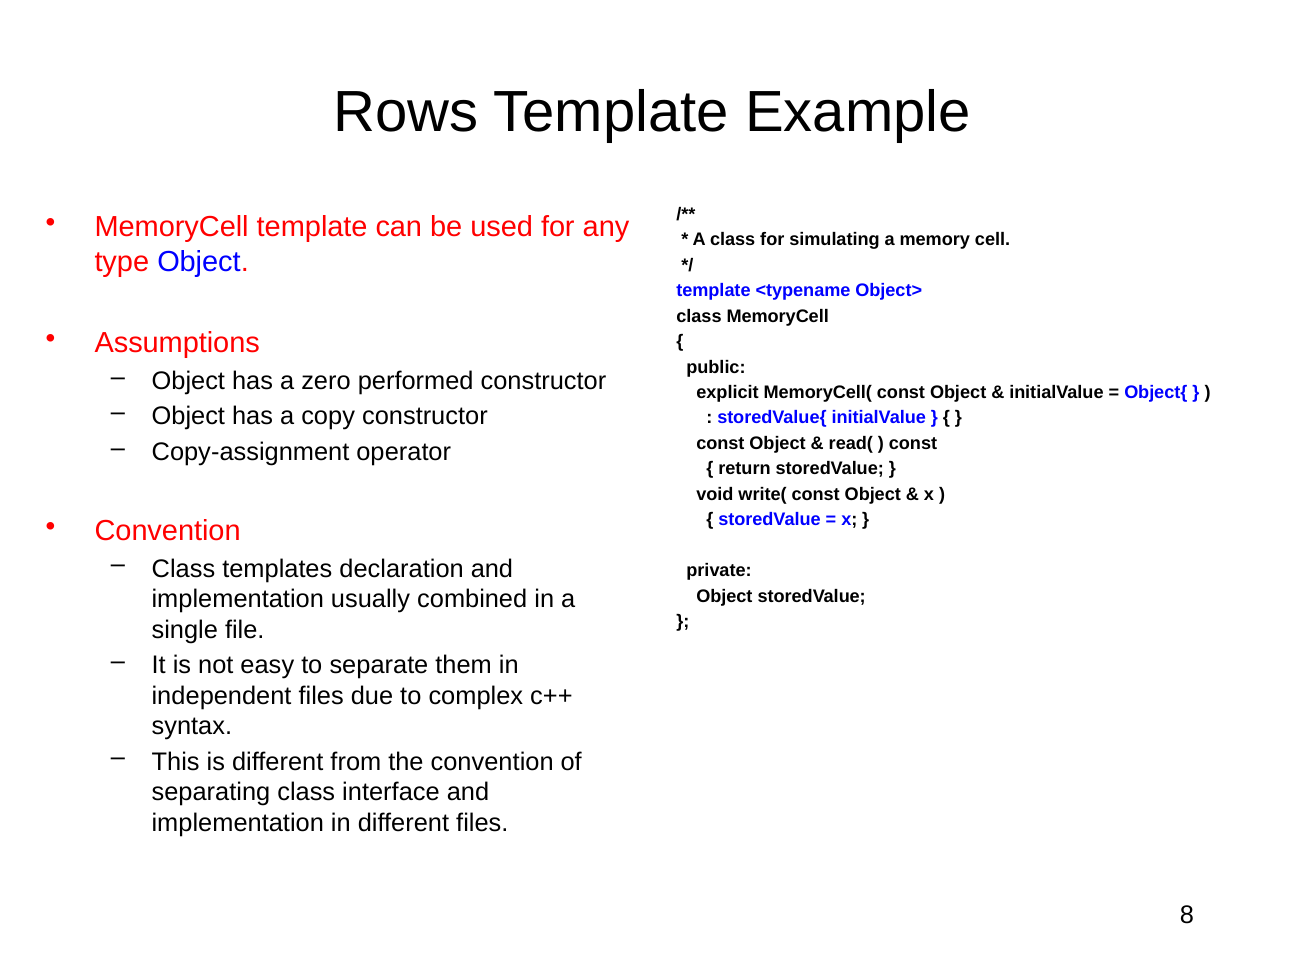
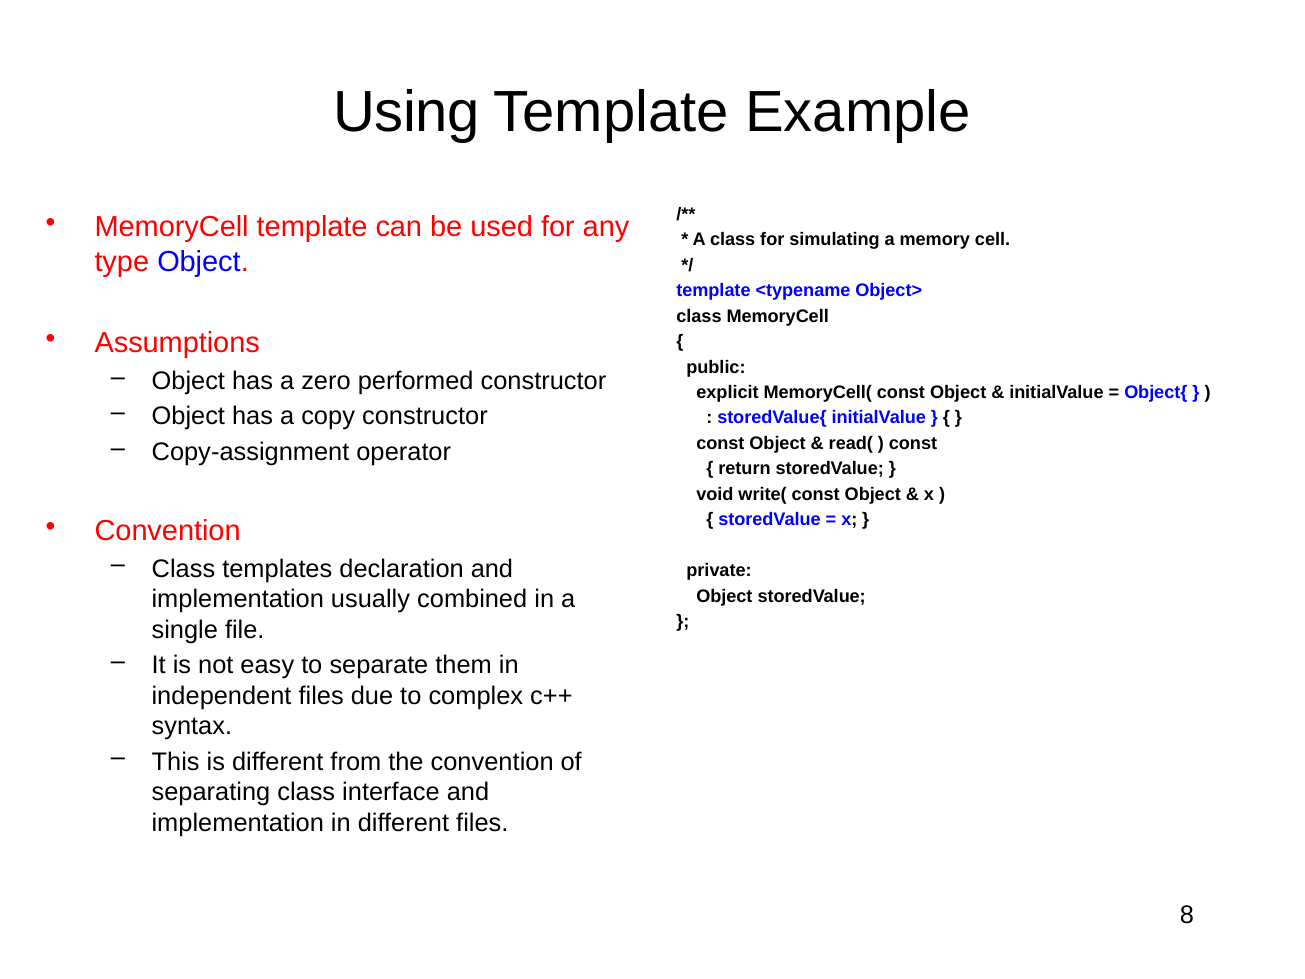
Rows: Rows -> Using (406, 113)
